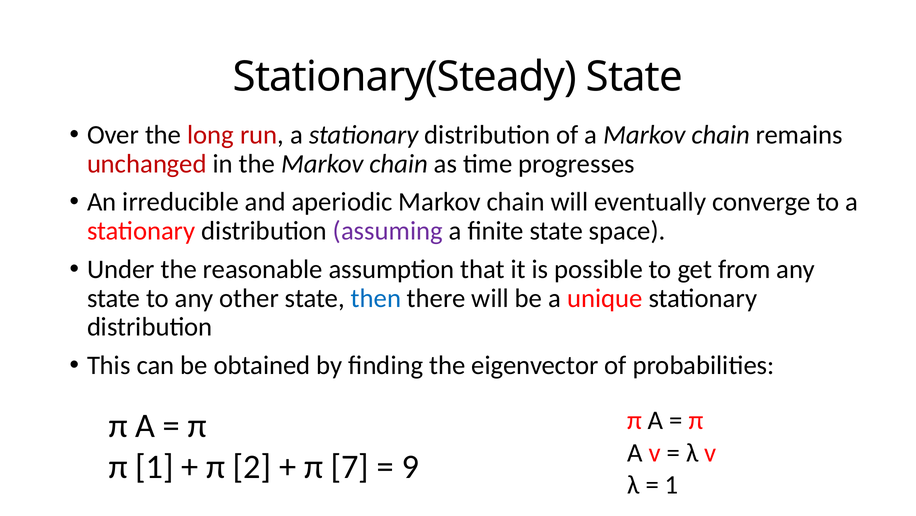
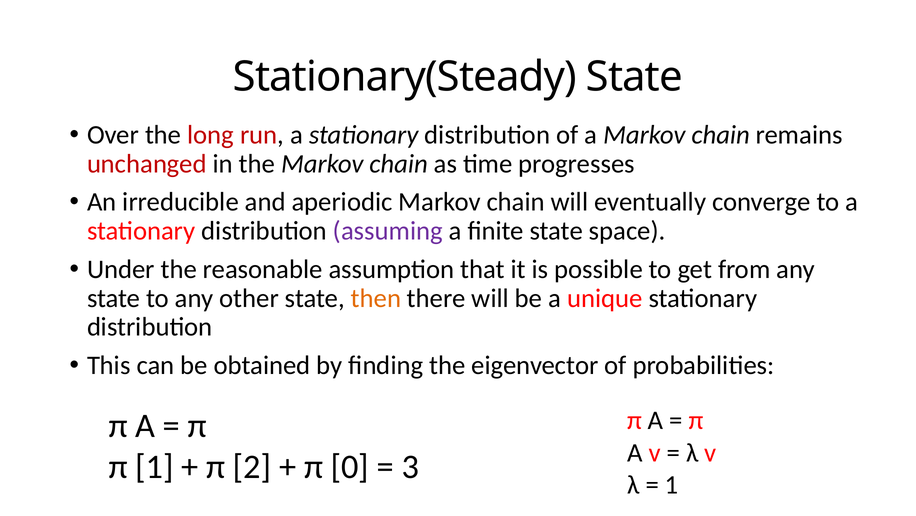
then colour: blue -> orange (376, 298)
7: 7 -> 0 (350, 466)
9: 9 -> 3 (410, 466)
